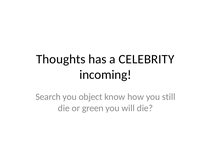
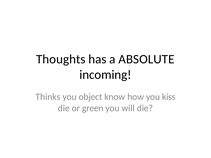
CELEBRITY: CELEBRITY -> ABSOLUTE (146, 59)
Search: Search -> Thinks (48, 97)
still: still -> kiss (169, 97)
